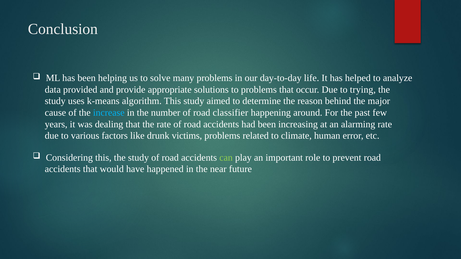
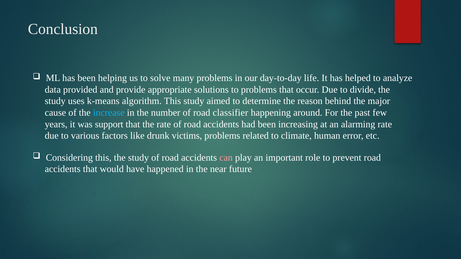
trying: trying -> divide (363, 90)
dealing: dealing -> support (109, 124)
can colour: light green -> pink (226, 158)
